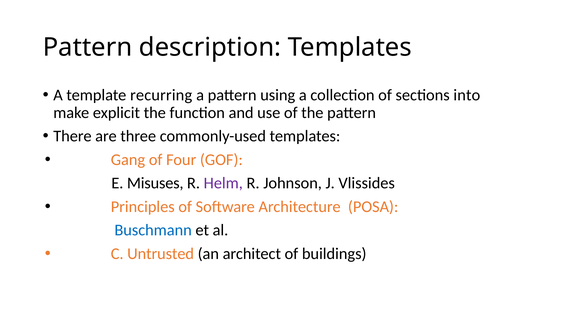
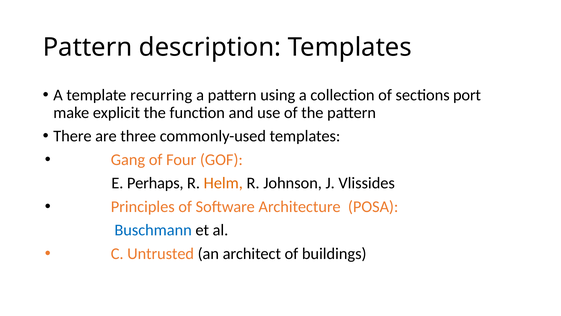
into: into -> port (467, 95)
Misuses: Misuses -> Perhaps (155, 183)
Helm colour: purple -> orange (223, 183)
